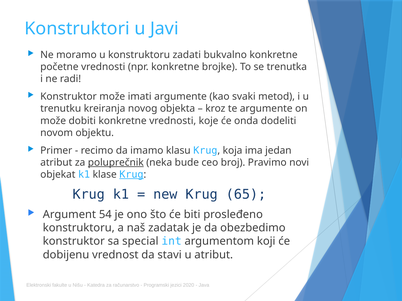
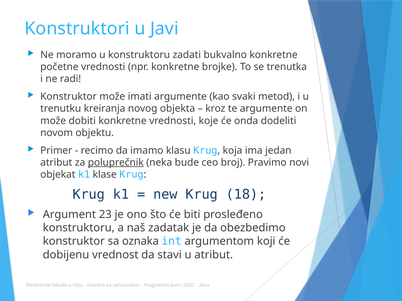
Krug underline: present -> none (131, 175)
65: 65 -> 18 (246, 195)
54: 54 -> 23 (105, 215)
special: special -> oznaka (140, 242)
